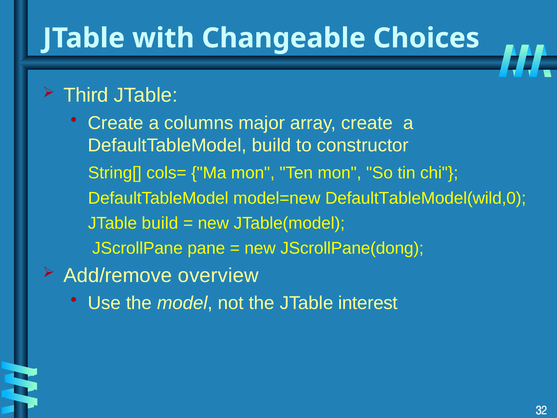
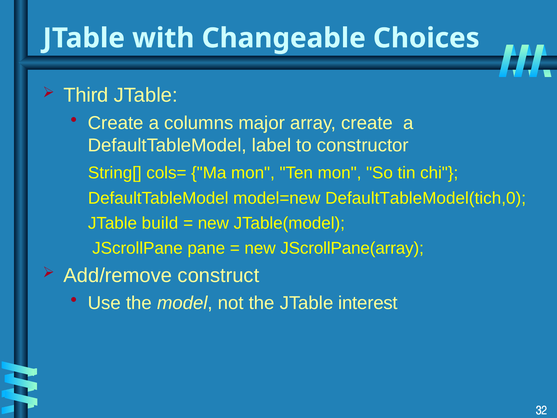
DefaultTableModel build: build -> label (272, 145)
DefaultTableModel(wild,0: DefaultTableModel(wild,0 -> DefaultTableModel(tich,0 (426, 198)
JScrollPane(dong: JScrollPane(dong -> JScrollPane(array (352, 248)
overview: overview -> construct (218, 275)
